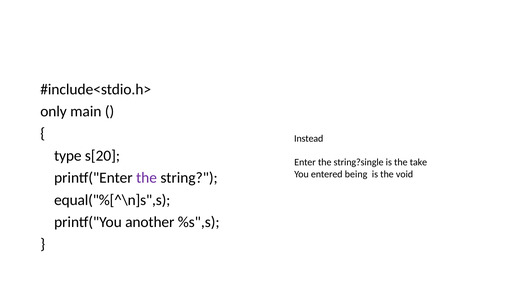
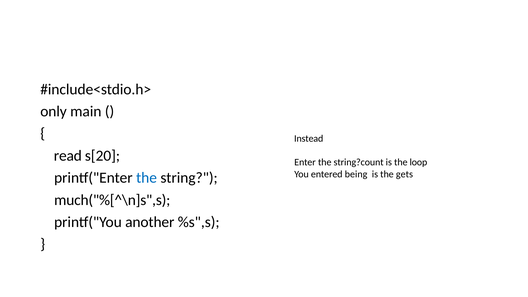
type: type -> read (68, 156)
string?single: string?single -> string?count (359, 162)
take: take -> loop (418, 162)
void: void -> gets (404, 174)
the colour: purple -> blue (147, 178)
equal("%[^\n]s",s: equal("%[^\n]s",s -> much("%[^\n]s",s (112, 200)
